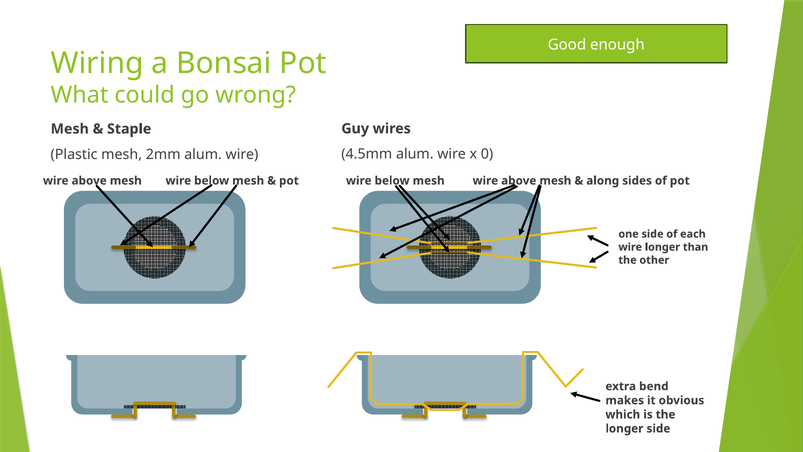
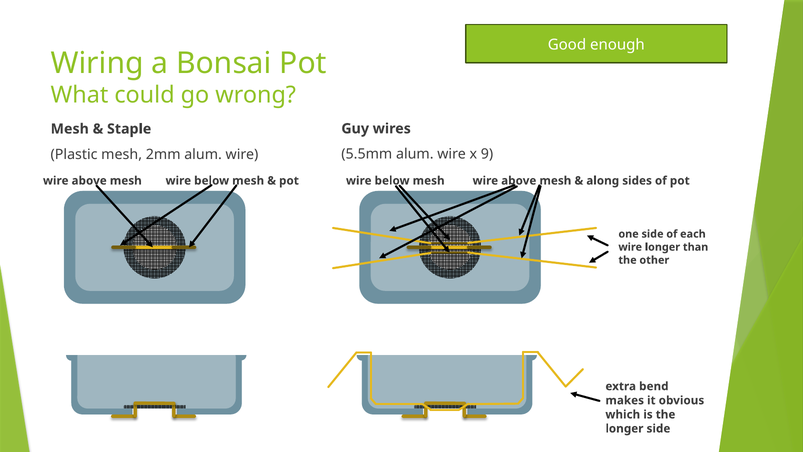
4.5mm: 4.5mm -> 5.5mm (367, 154)
0: 0 -> 9 (487, 154)
